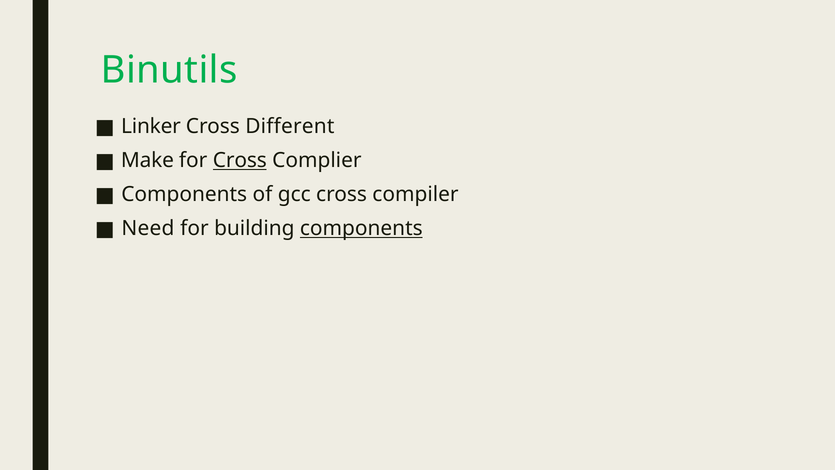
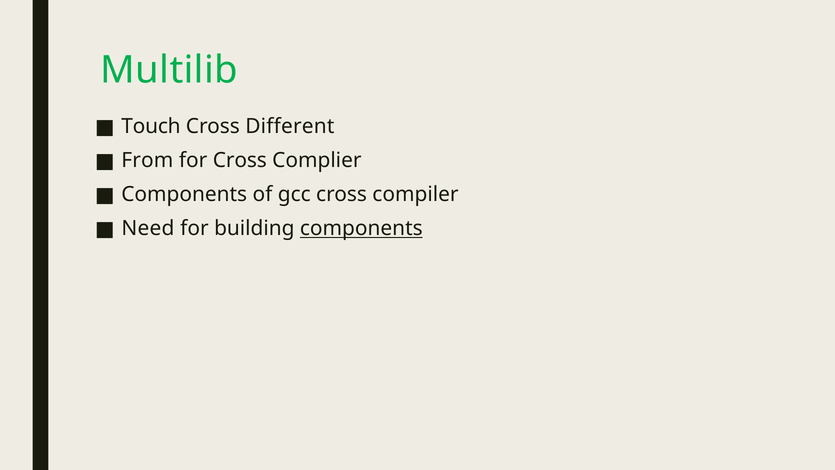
Binutils: Binutils -> Multilib (169, 70)
Linker: Linker -> Touch (151, 126)
Make: Make -> From (147, 160)
Cross underline: present -> none (240, 160)
